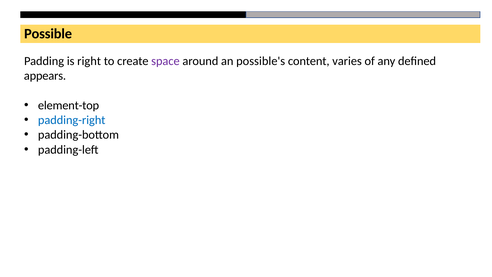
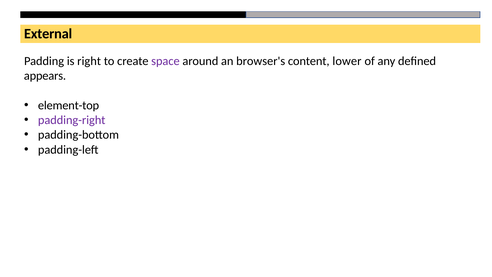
Possible: Possible -> External (48, 34)
possible's: possible's -> browser's (261, 61)
varies: varies -> lower (347, 61)
padding-right colour: blue -> purple (72, 120)
